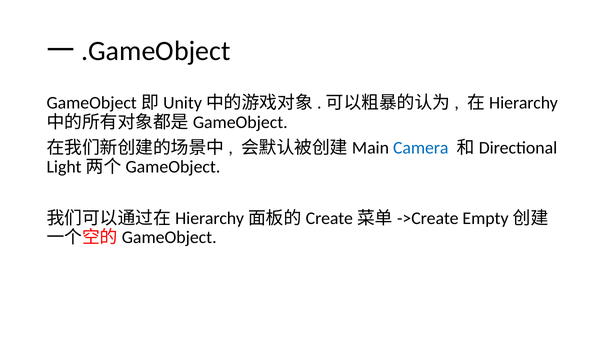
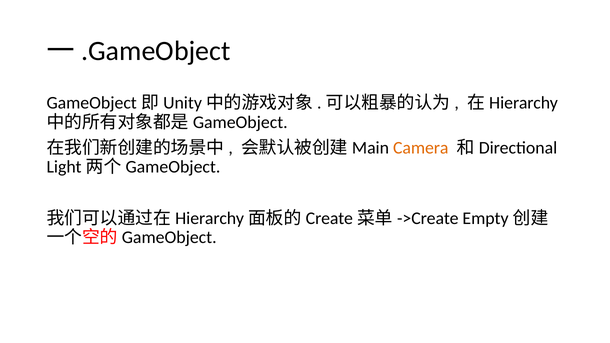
Camera colour: blue -> orange (421, 148)
